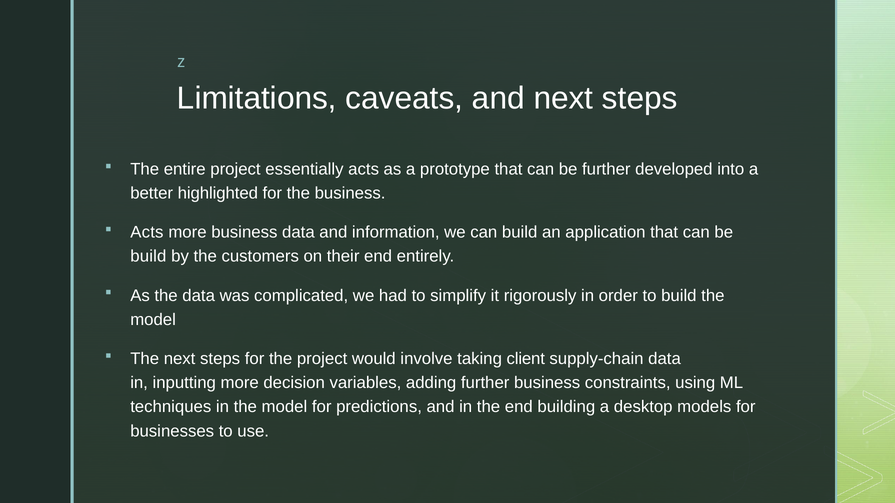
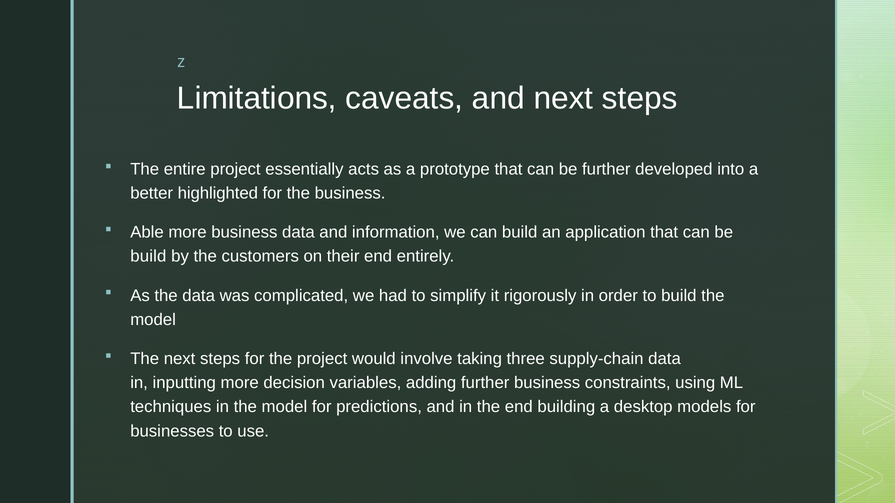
Acts: Acts -> Able (147, 232)
client: client -> three (526, 359)
